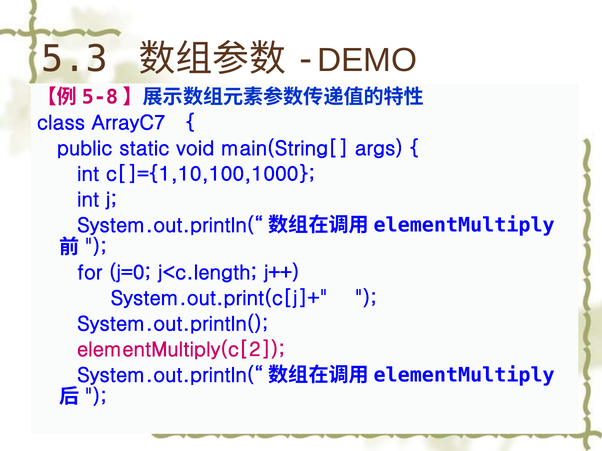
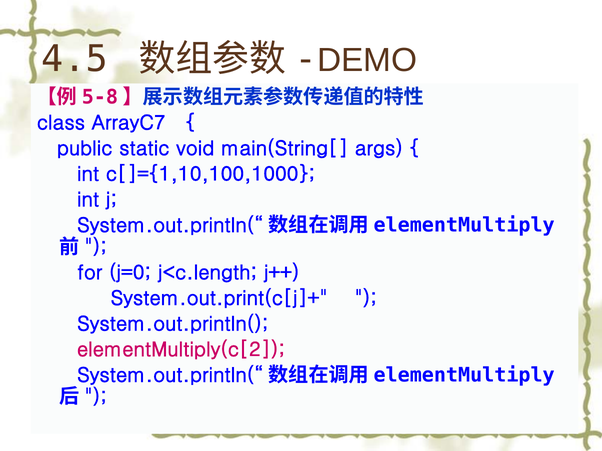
5.3: 5.3 -> 4.5 (75, 59)
